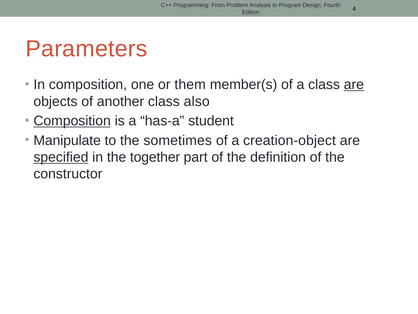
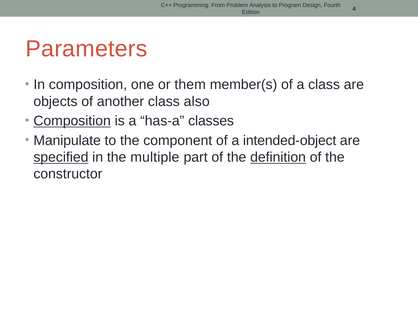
are underline: present -> none (354, 85)
student: student -> classes (211, 121)
sometimes: sometimes -> component (178, 140)
creation-object: creation-object -> intended-object (290, 140)
together: together -> multiple (155, 157)
definition underline: none -> present (278, 157)
